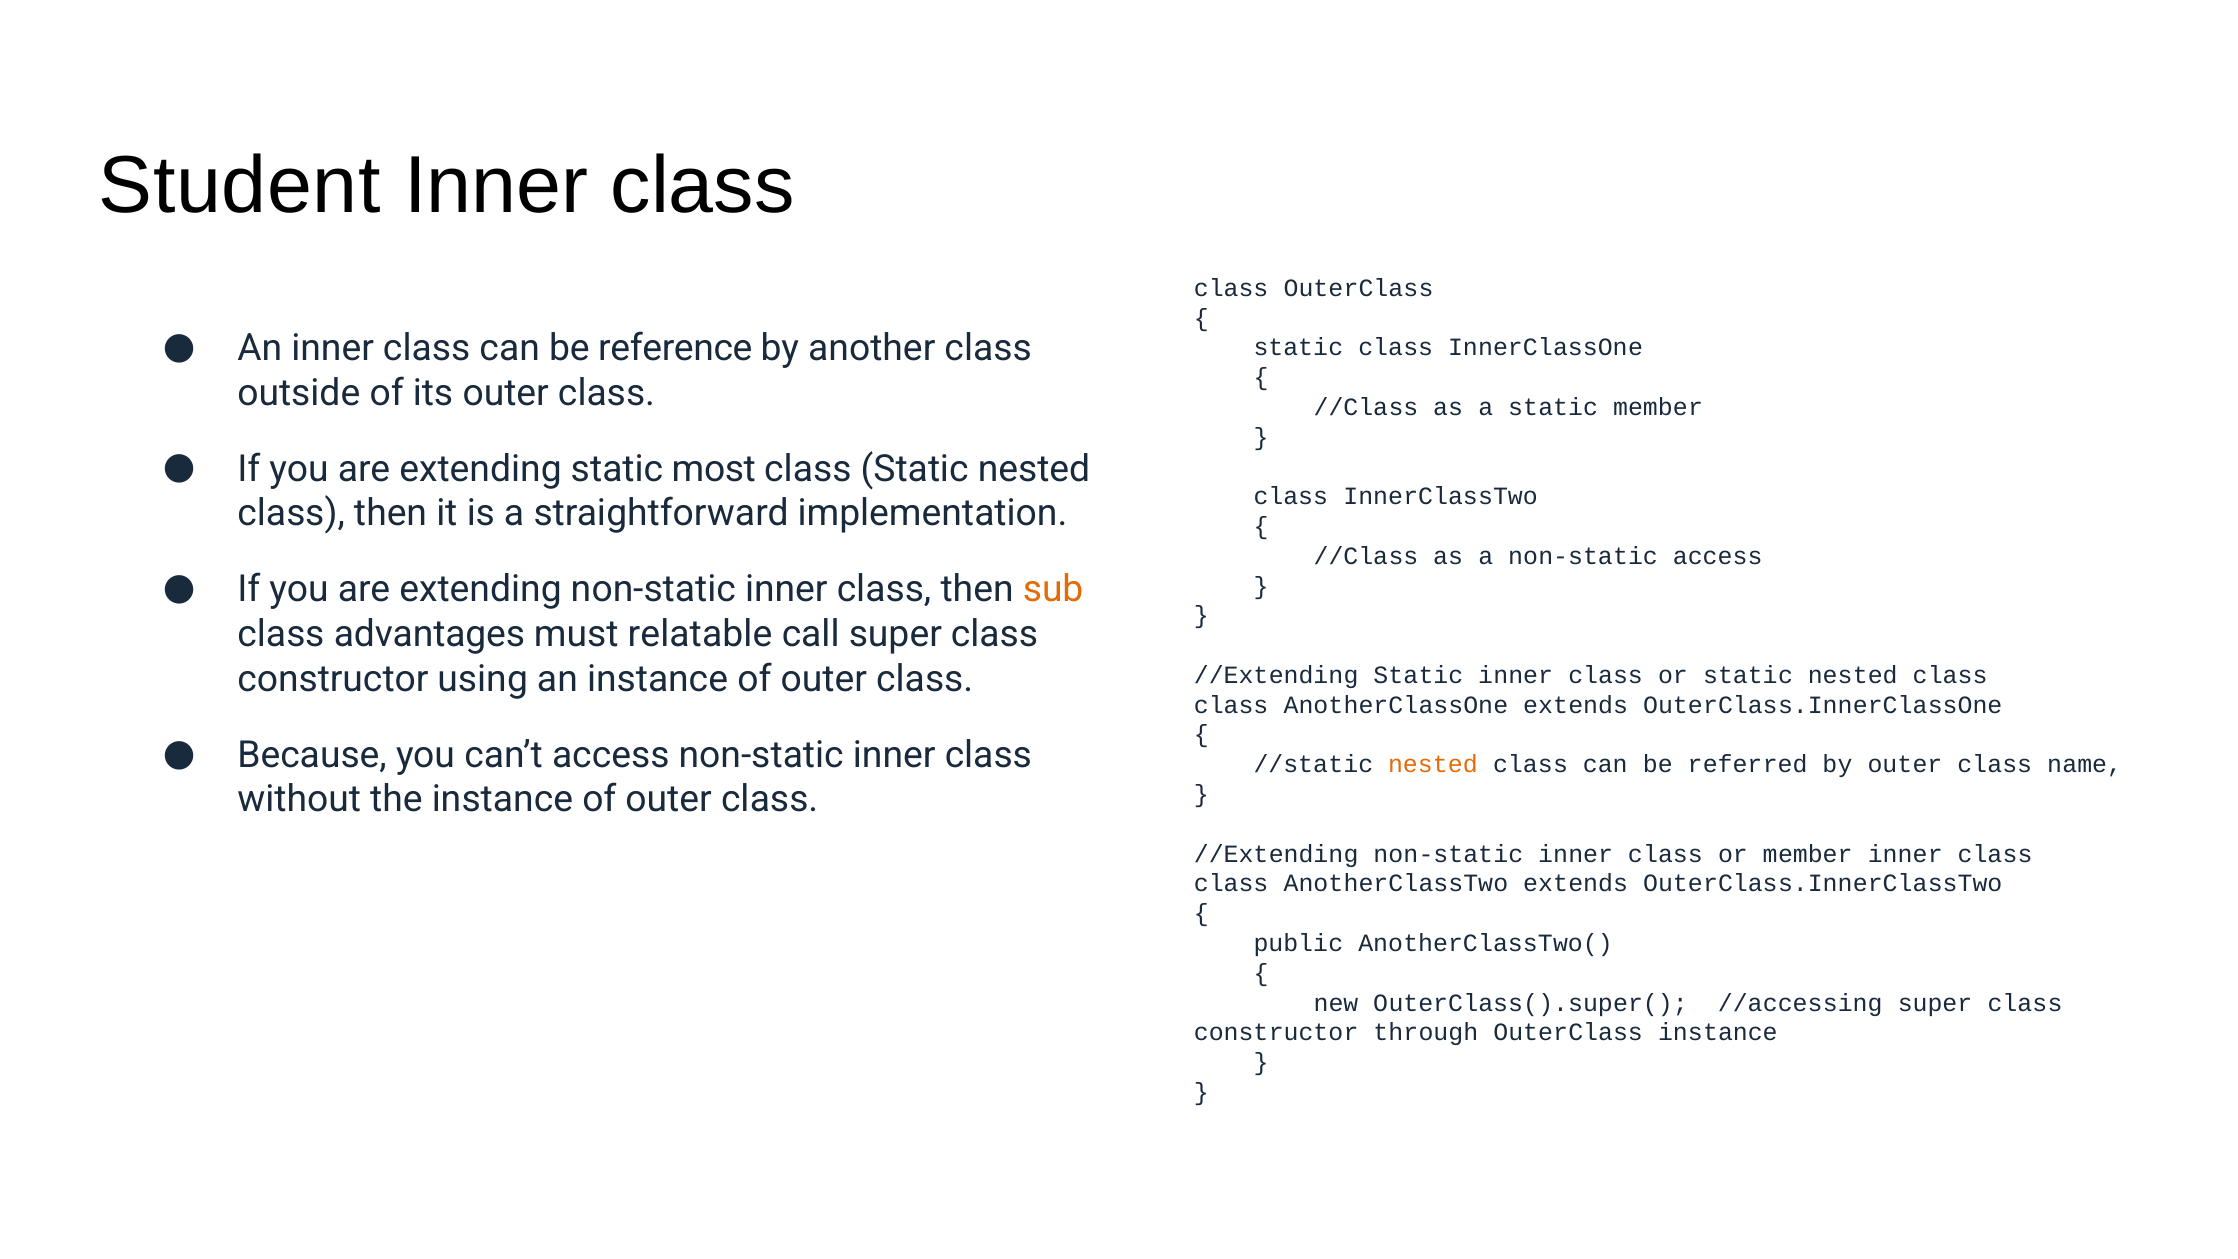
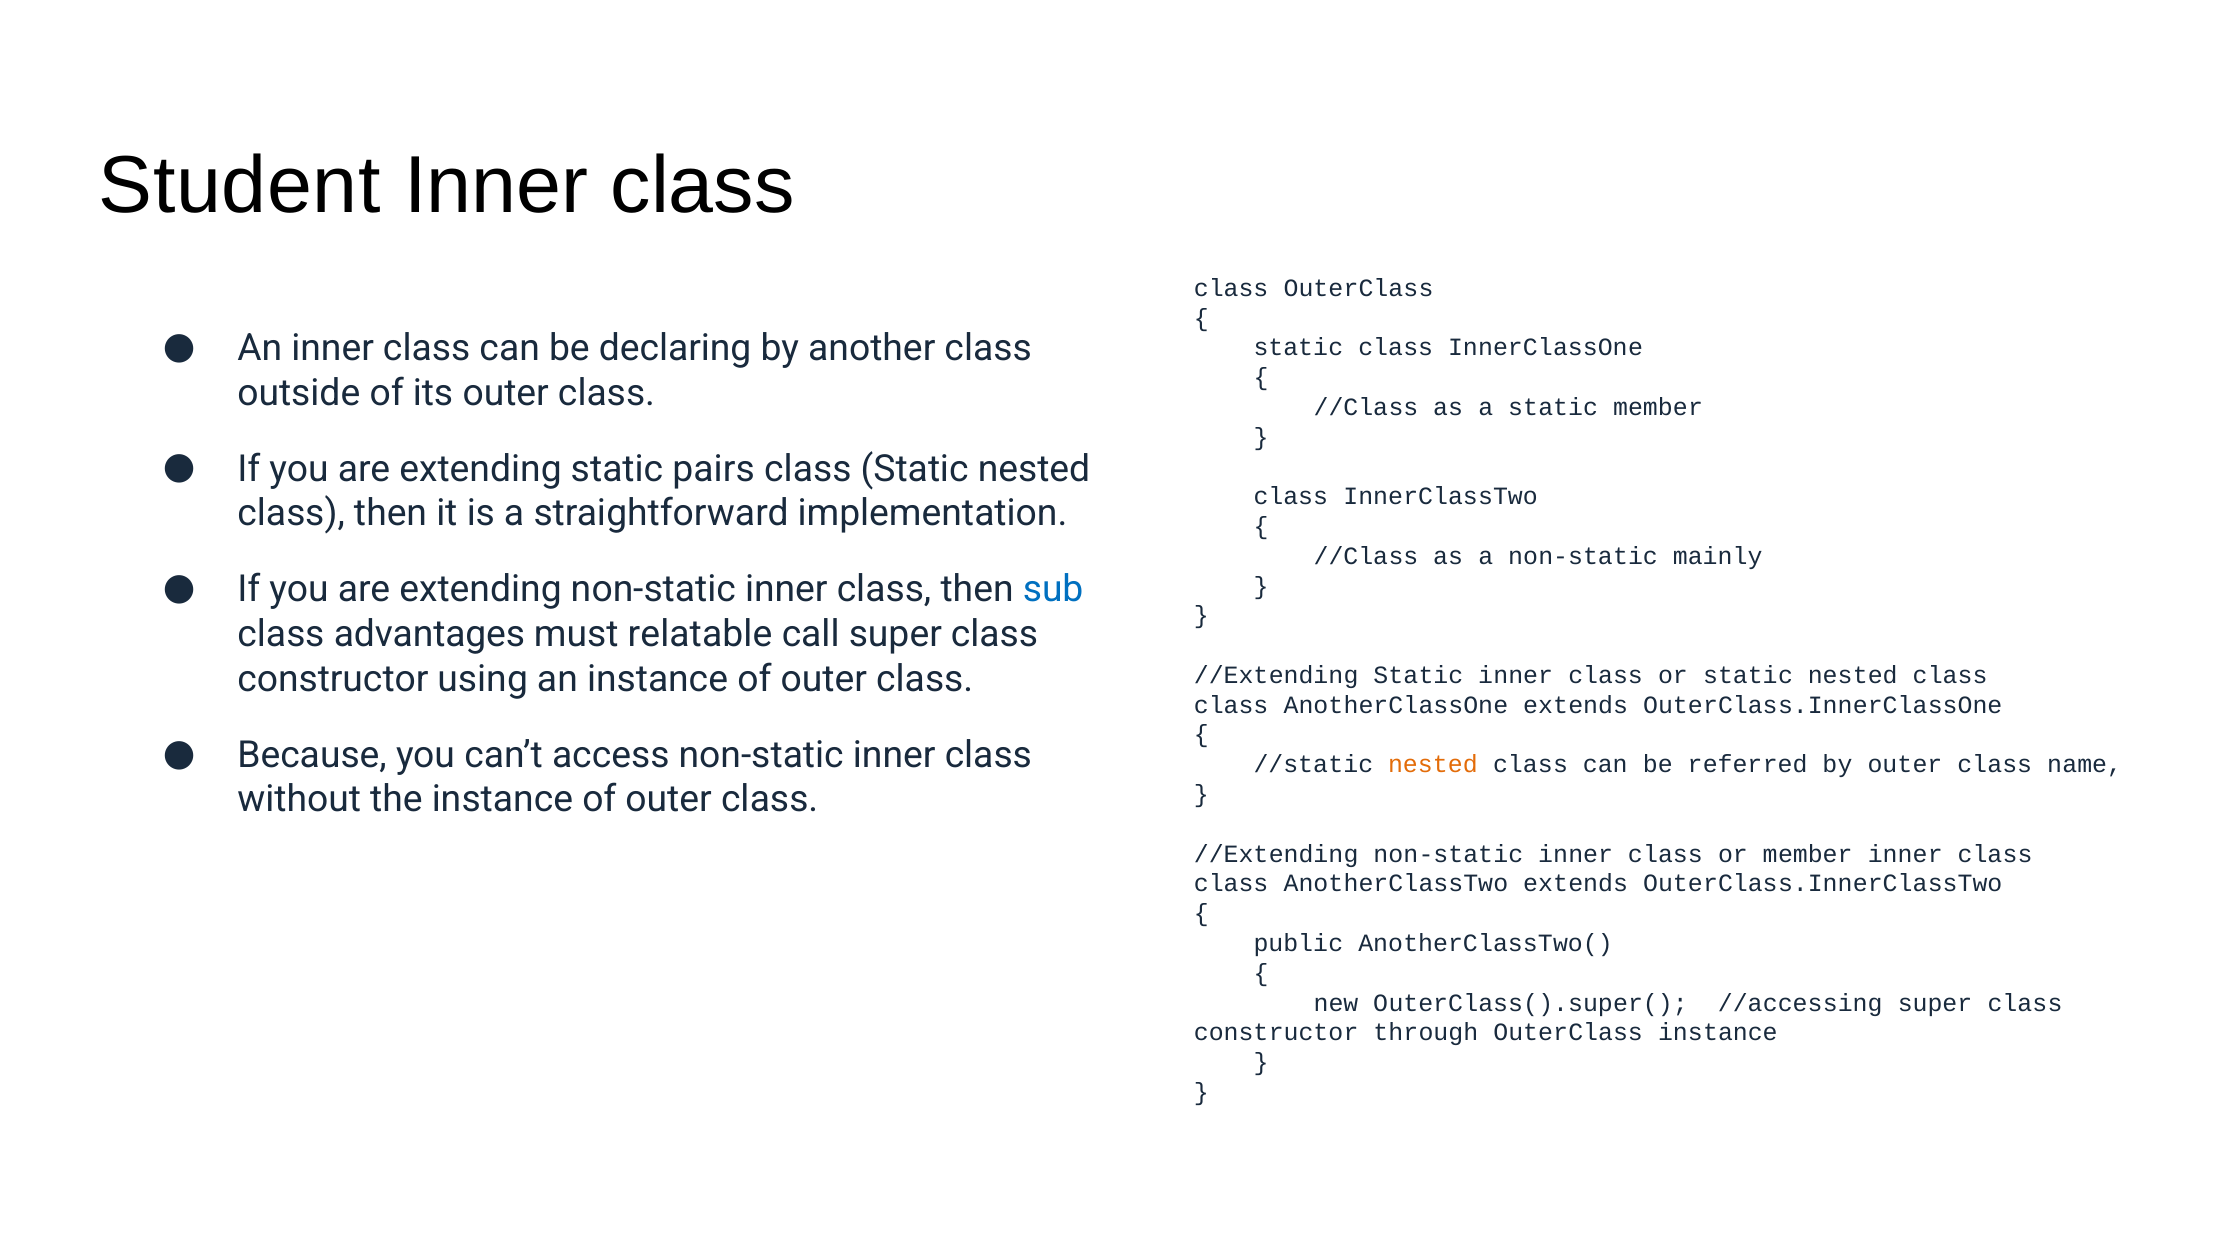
reference: reference -> declaring (675, 348)
most: most -> pairs (714, 469)
non-static access: access -> mainly (1718, 556)
sub colour: orange -> blue (1053, 589)
